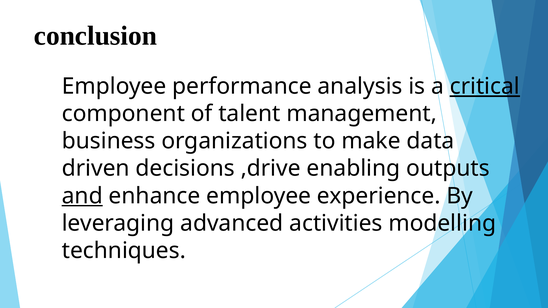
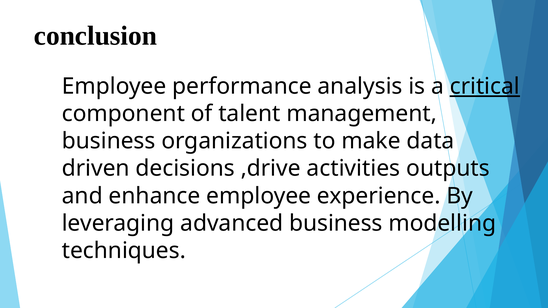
enabling: enabling -> activities (353, 169)
and underline: present -> none (82, 196)
advanced activities: activities -> business (336, 223)
